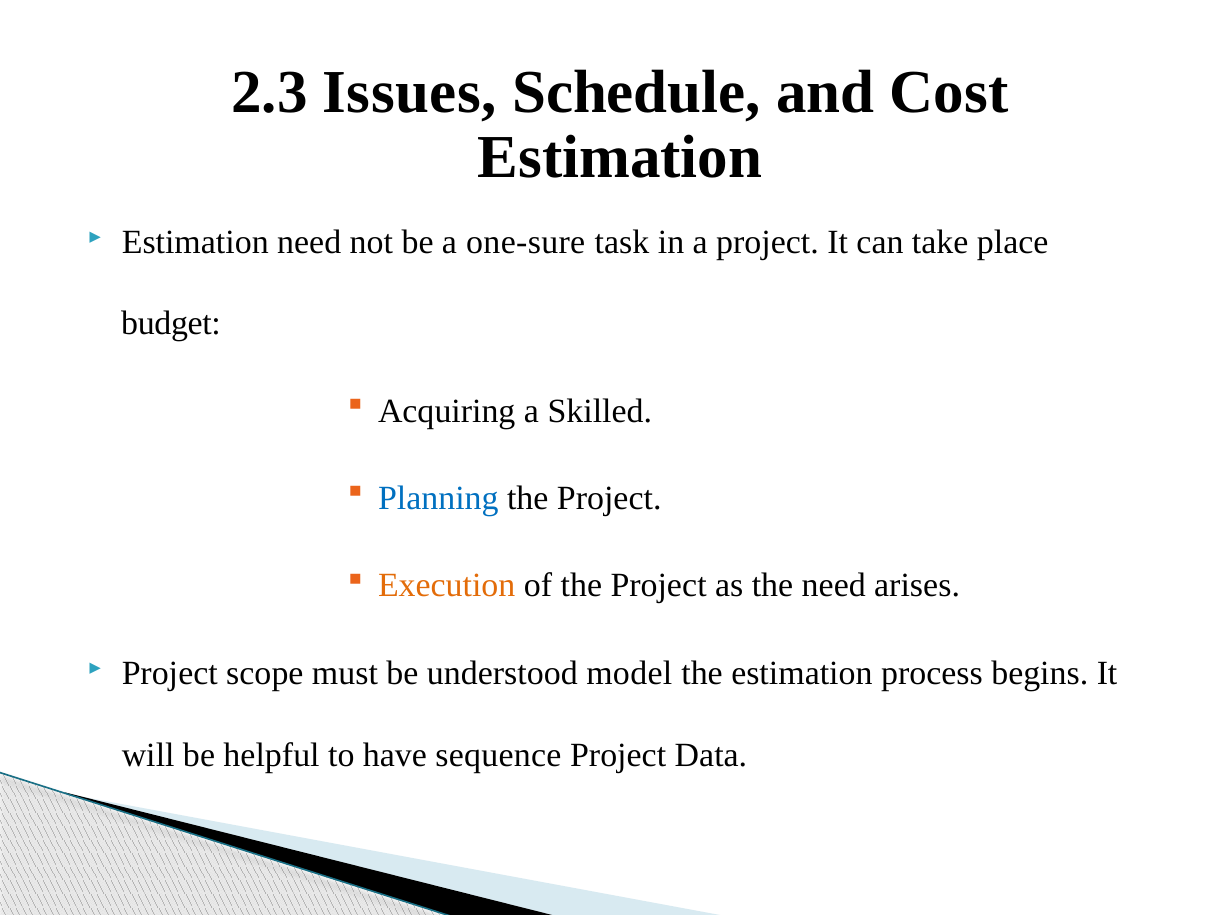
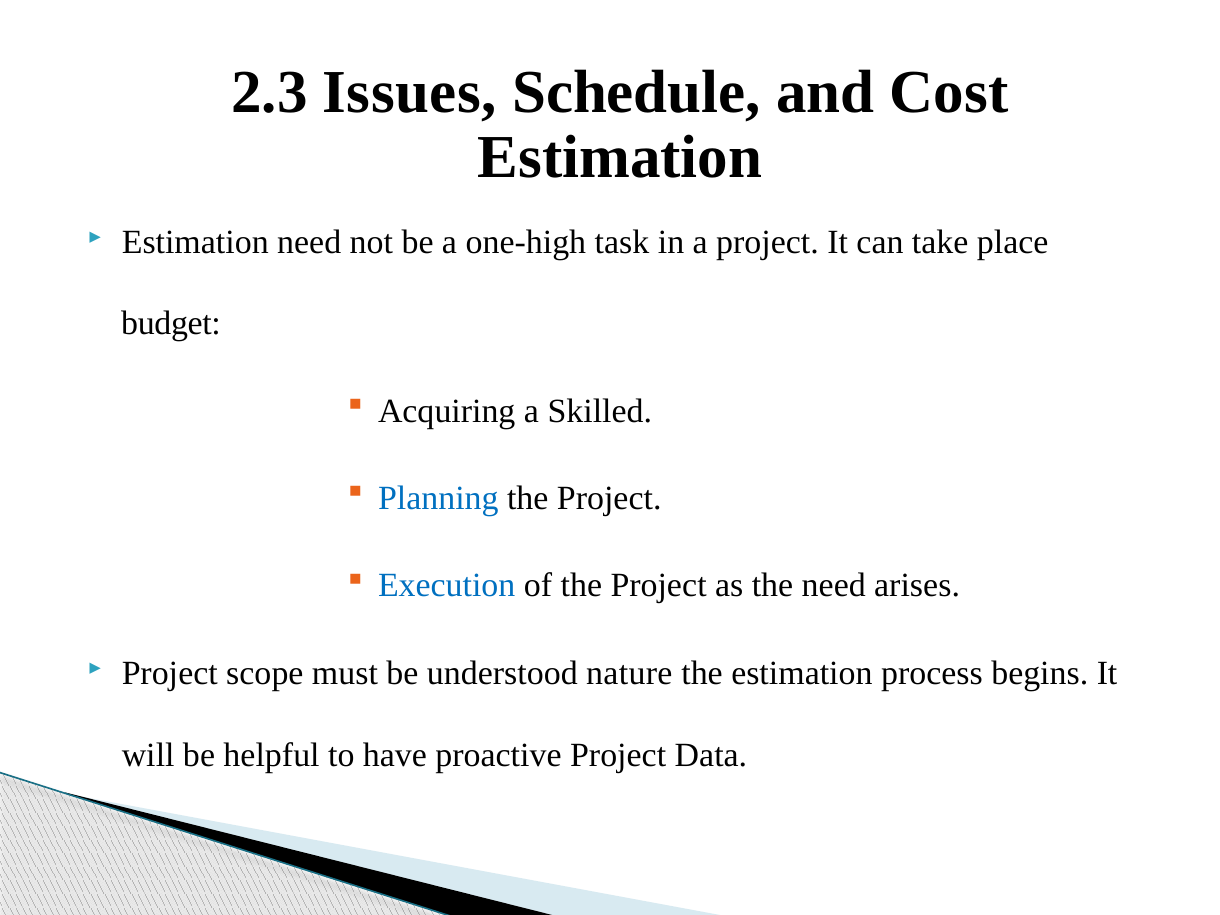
one-sure: one-sure -> one-high (526, 242)
Execution colour: orange -> blue (447, 585)
model: model -> nature (629, 674)
sequence: sequence -> proactive (498, 755)
